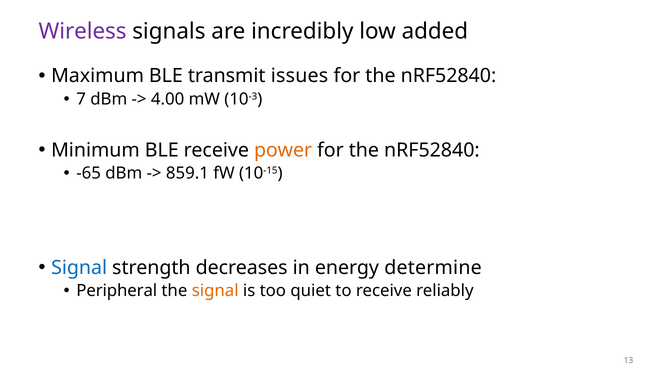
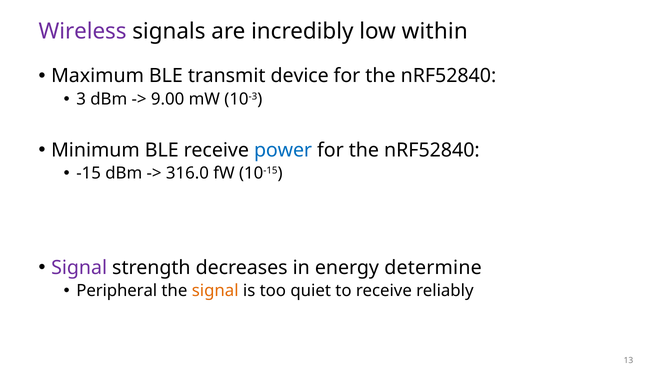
added: added -> within (435, 31)
issues: issues -> device (300, 76)
7: 7 -> 3 (81, 99)
4.00: 4.00 -> 9.00 (168, 99)
power colour: orange -> blue (283, 150)
-65: -65 -> -15 (89, 173)
859.1: 859.1 -> 316.0 (187, 173)
Signal colour: blue -> purple (79, 268)
